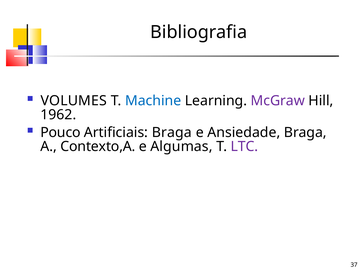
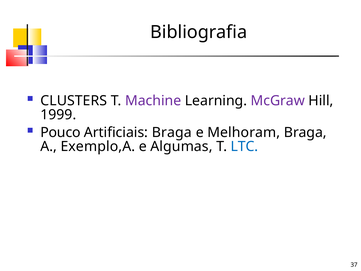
VOLUMES: VOLUMES -> CLUSTERS (74, 101)
Machine colour: blue -> purple (153, 101)
1962: 1962 -> 1999 (58, 115)
Ansiedade: Ansiedade -> Melhoram (244, 132)
Contexto,A: Contexto,A -> Exemplo,A (98, 146)
LTC colour: purple -> blue (244, 146)
